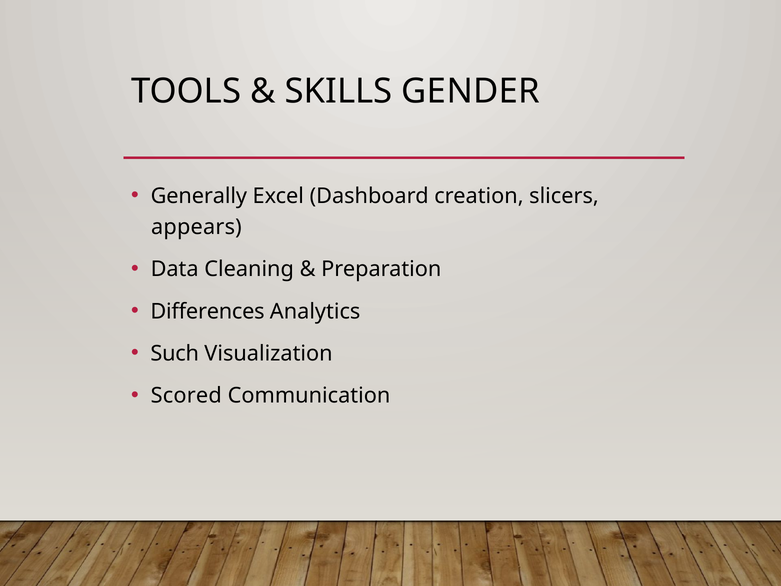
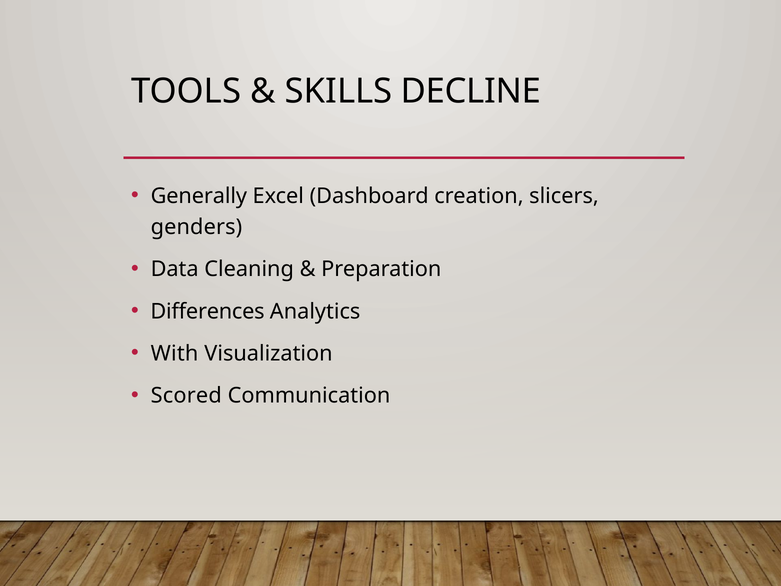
GENDER: GENDER -> DECLINE (471, 91)
appears: appears -> genders (196, 227)
Such: Such -> With (175, 353)
